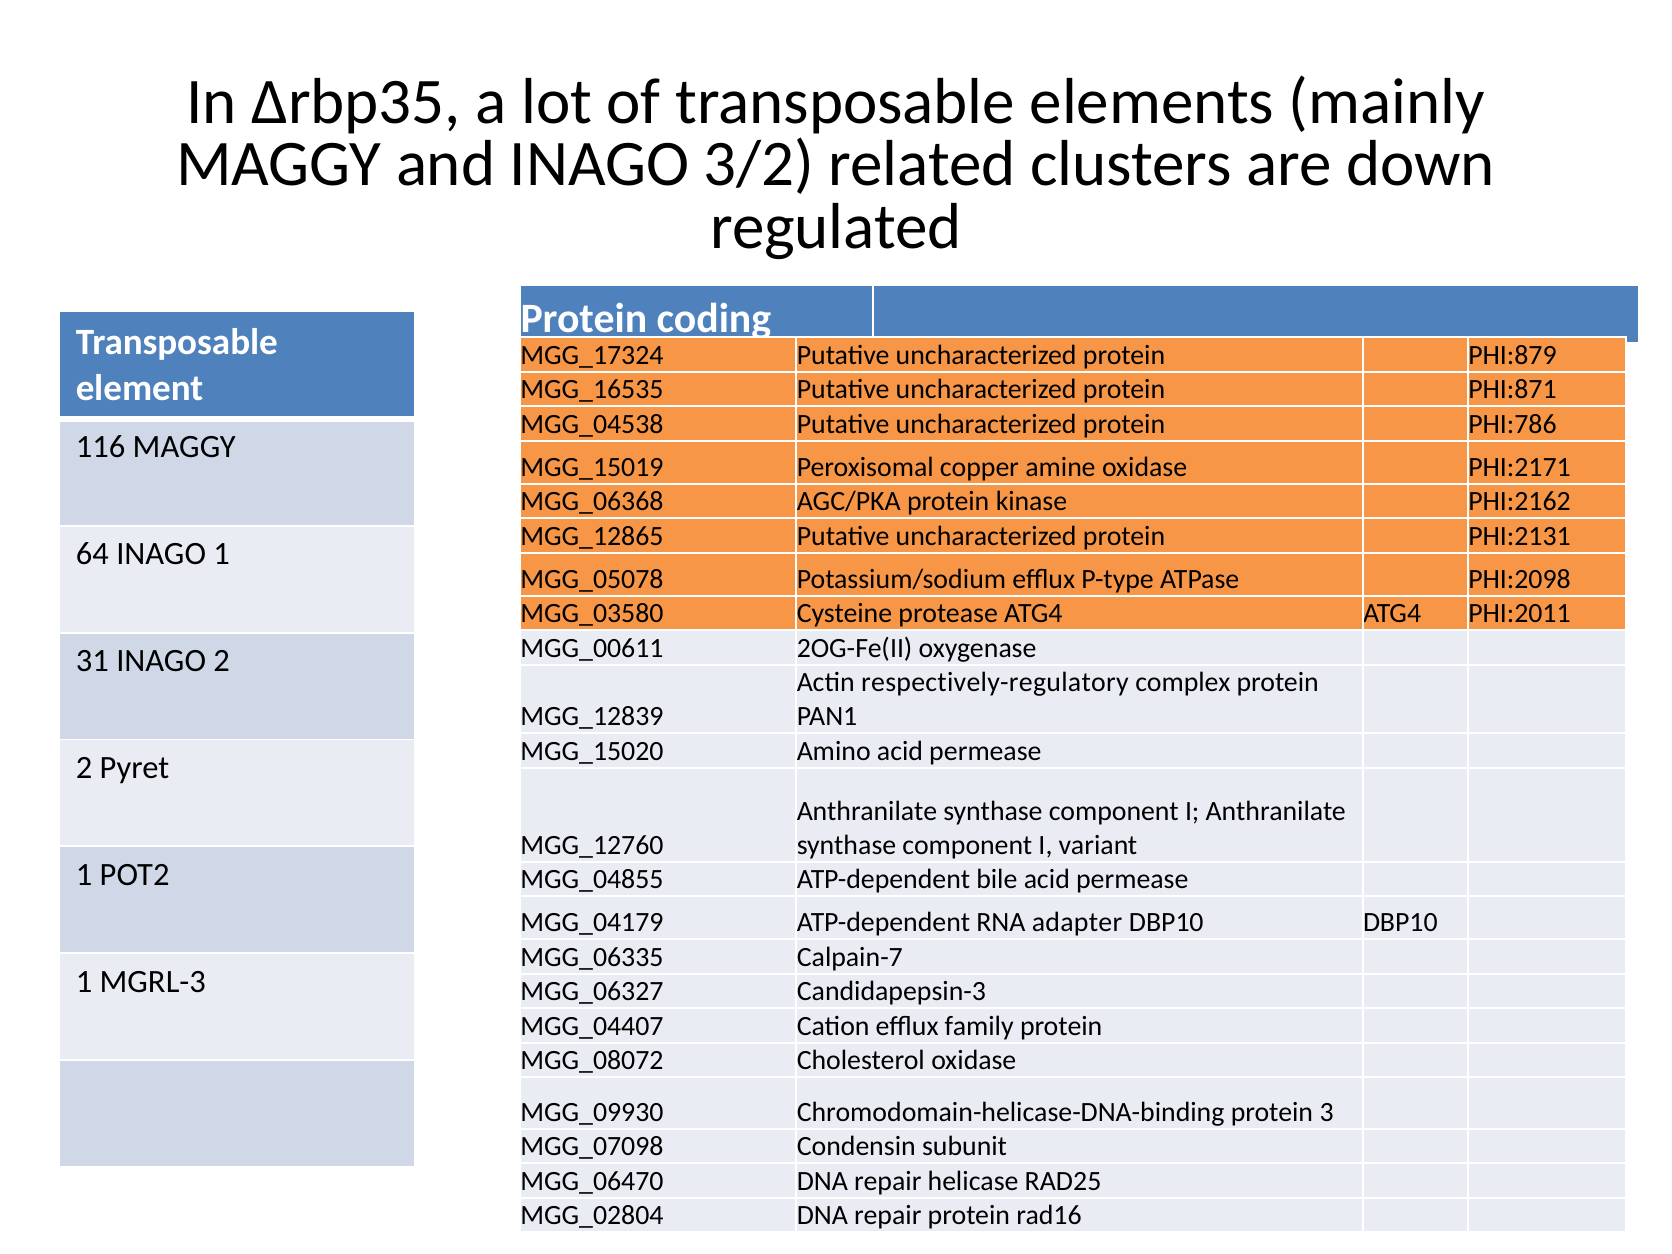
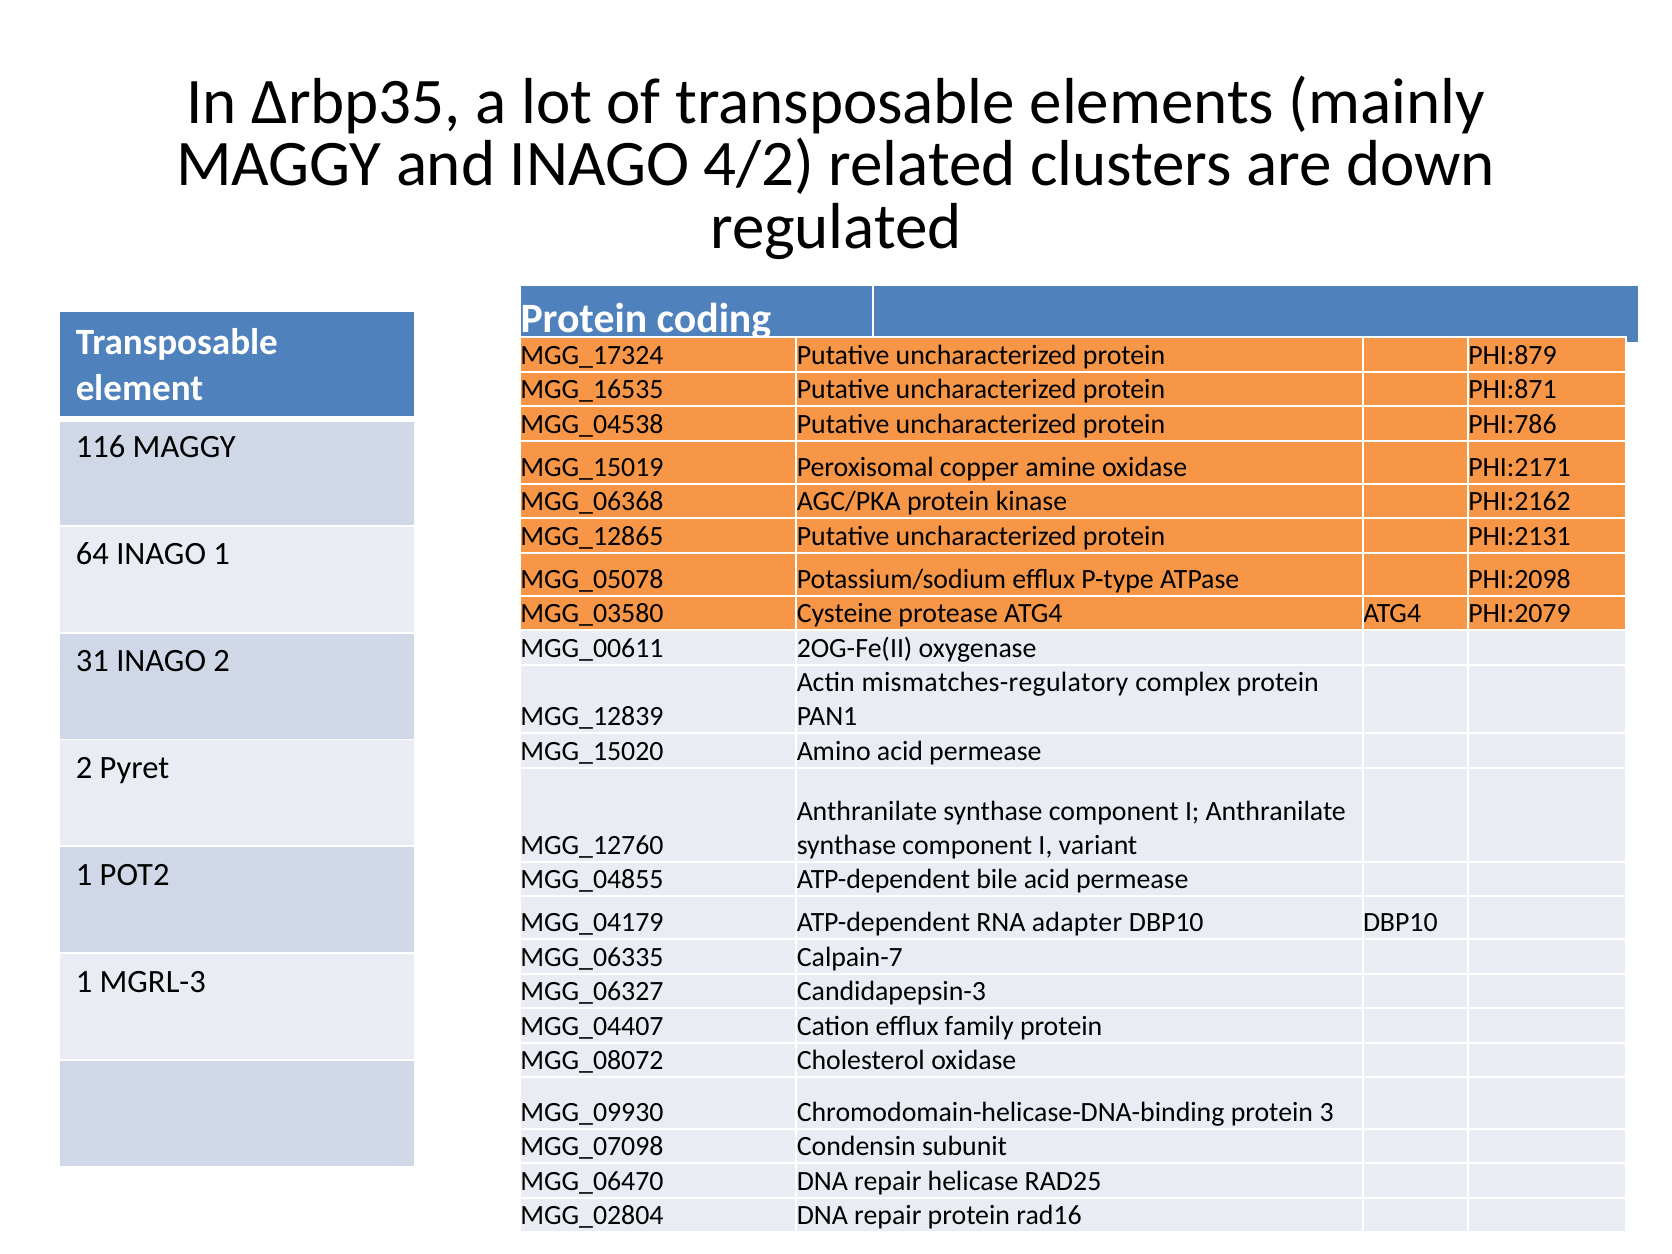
3/2: 3/2 -> 4/2 (759, 164)
PHI:2011: PHI:2011 -> PHI:2079 (1519, 614)
respectively-regulatory: respectively-regulatory -> mismatches-regulatory (995, 683)
